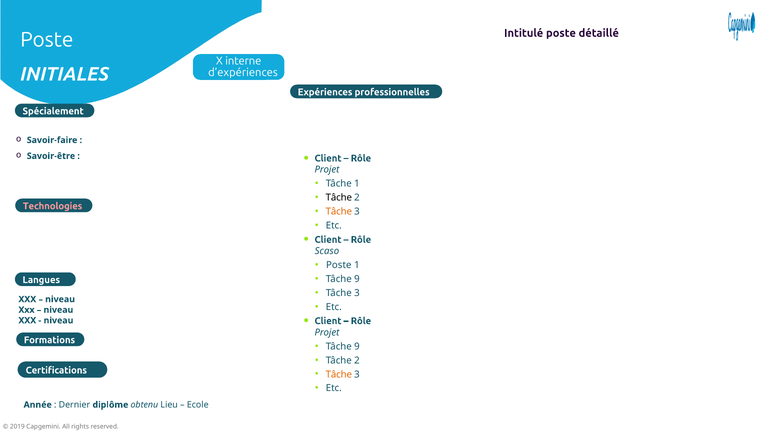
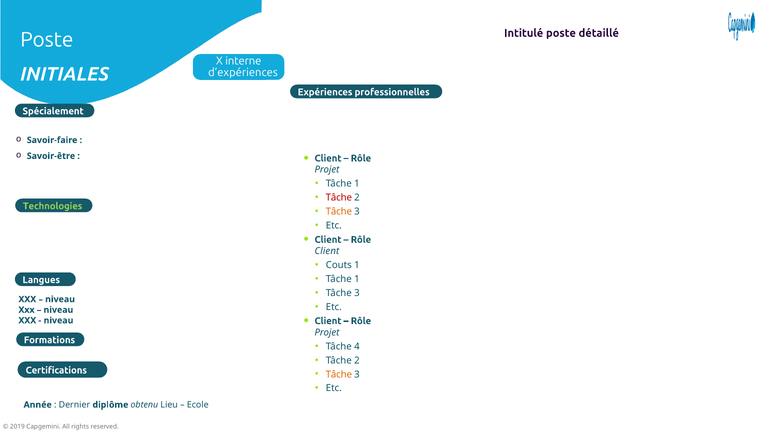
Tâche colour: black -> red (339, 198)
Technologies colour: pink -> light green (53, 206)
Scaso: Scaso -> Client (327, 251)
Poste: Poste -> Couts (339, 265)
9: 9 -> 1 (357, 279)
9: 9 -> 4 (357, 346)
